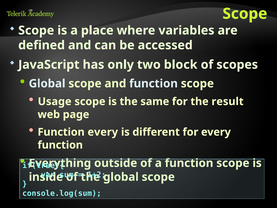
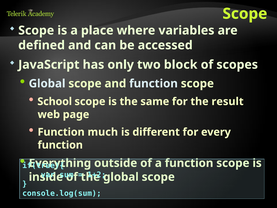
Usage: Usage -> School (55, 101)
Function every: every -> much (103, 132)
